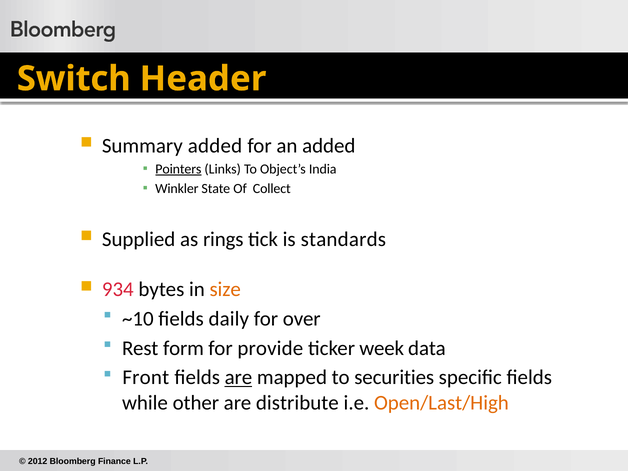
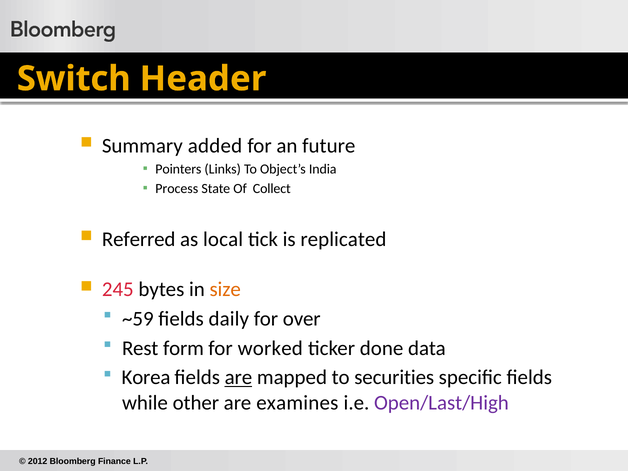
an added: added -> future (329, 146)
Pointers underline: present -> none (178, 169)
Winkler: Winkler -> Process (177, 189)
Supplied: Supplied -> Referred (139, 239)
rings: rings -> local (223, 239)
standards: standards -> replicated (343, 239)
934: 934 -> 245 (118, 290)
~10: ~10 -> ~59 (138, 319)
provide: provide -> worked (270, 348)
week: week -> done (382, 348)
Front: Front -> Korea (146, 377)
distribute: distribute -> examines (297, 403)
Open/Last/High colour: orange -> purple (441, 403)
